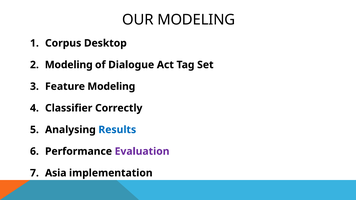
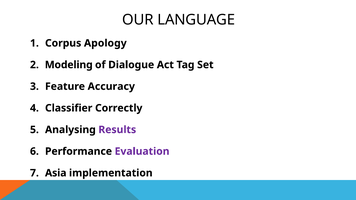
OUR MODELING: MODELING -> LANGUAGE (196, 20)
Desktop: Desktop -> Apology (105, 43)
Feature Modeling: Modeling -> Accuracy (111, 87)
Results colour: blue -> purple (117, 130)
